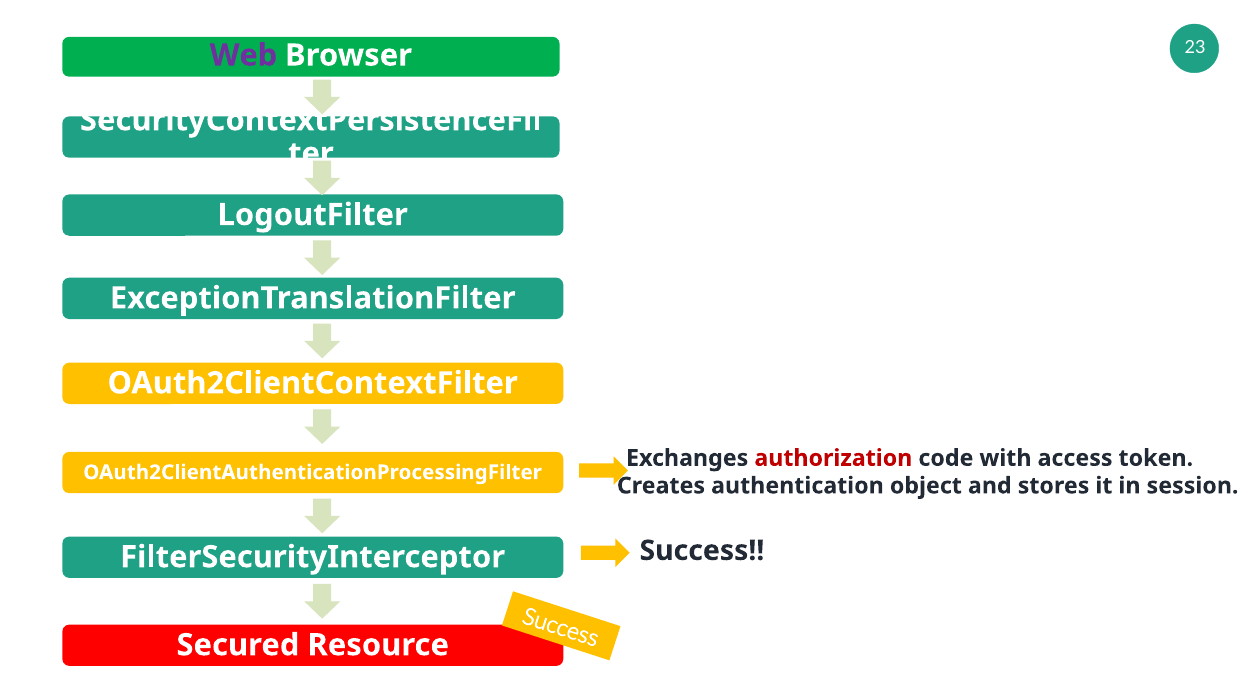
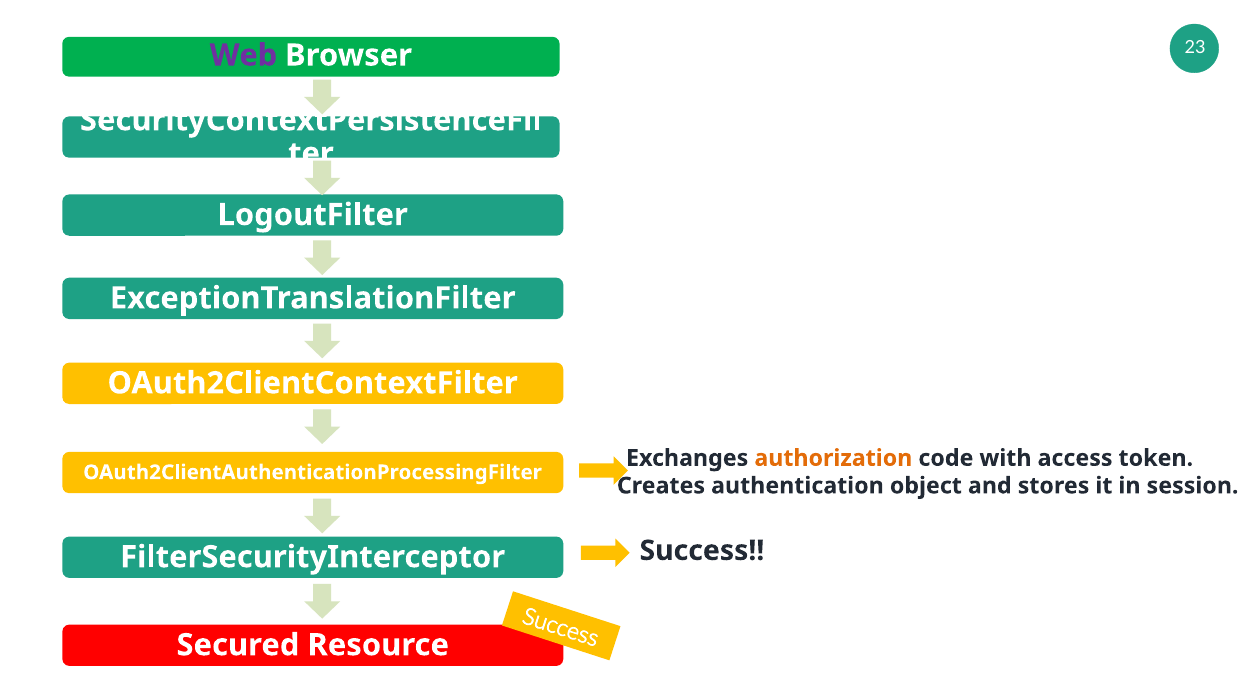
authorization colour: red -> orange (833, 458)
